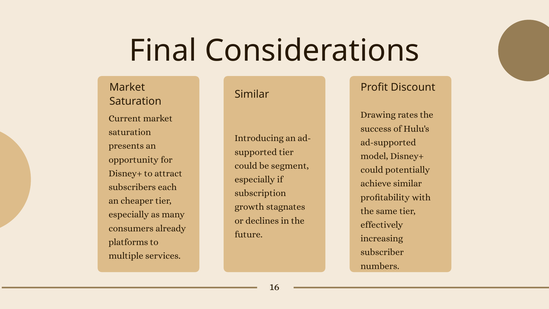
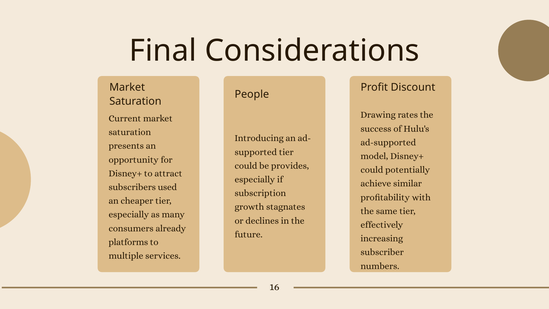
Similar: Similar -> People (252, 94)
segment: segment -> provides (290, 166)
each: each -> used (167, 187)
